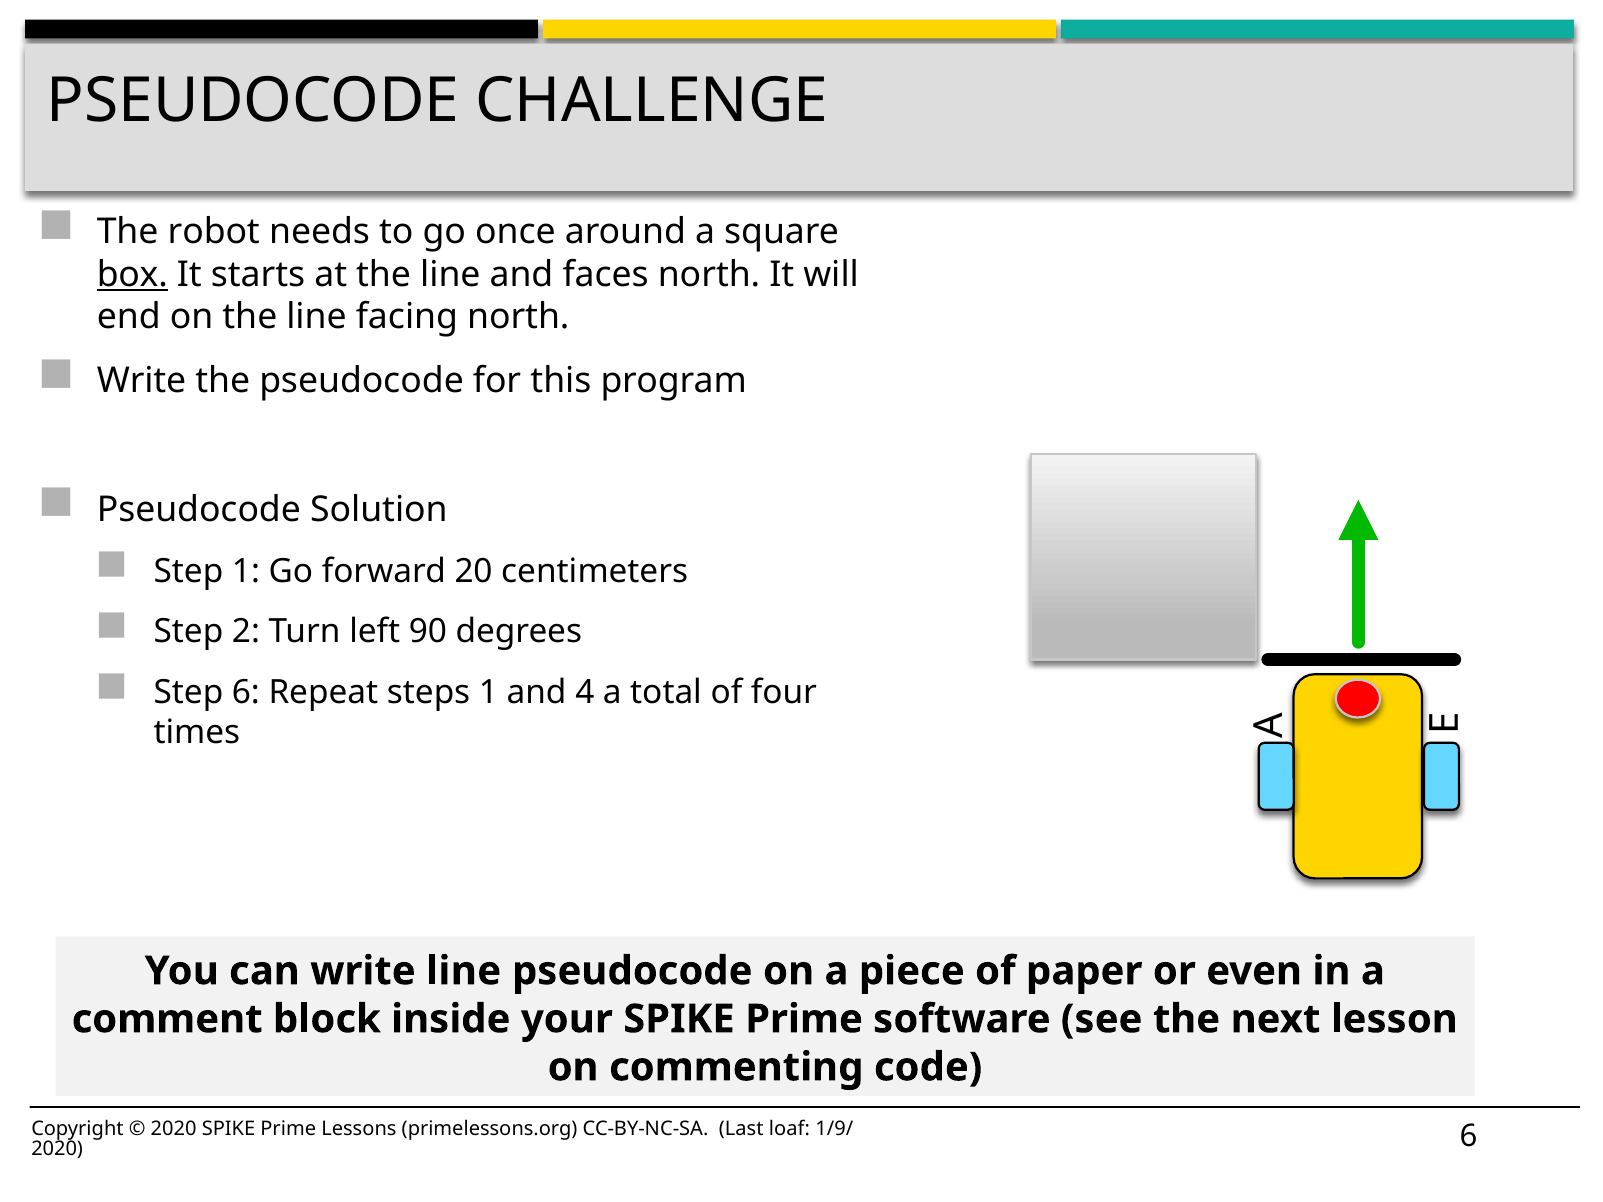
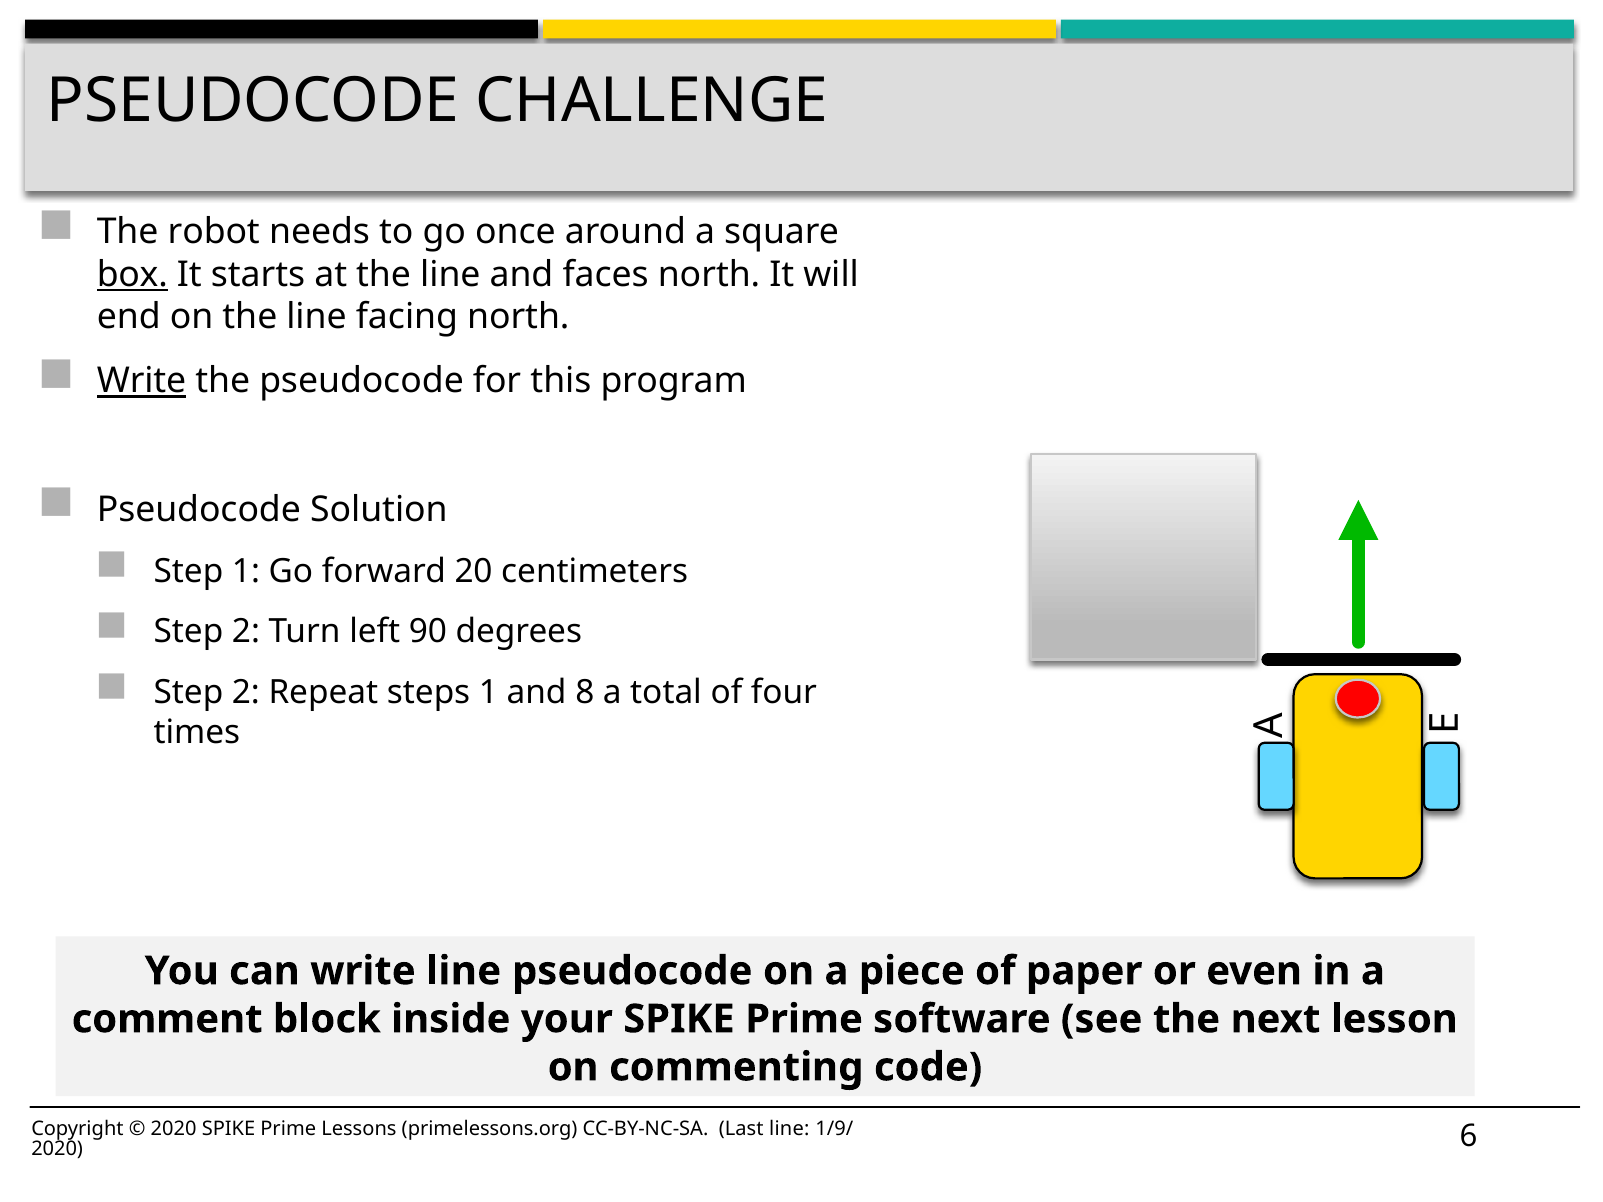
Write underline: none -> present (142, 381)
6: 6 -> 2 (246, 692)
4: 4 -> 8 (585, 692)
Last loaf: loaf -> line (789, 1129)
